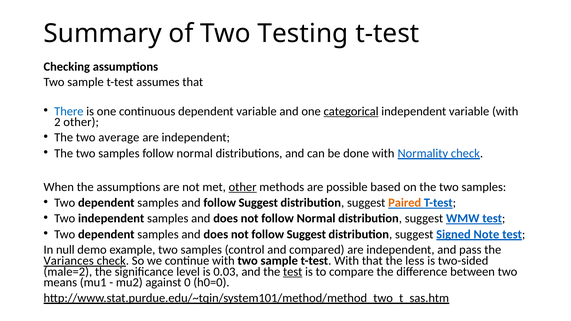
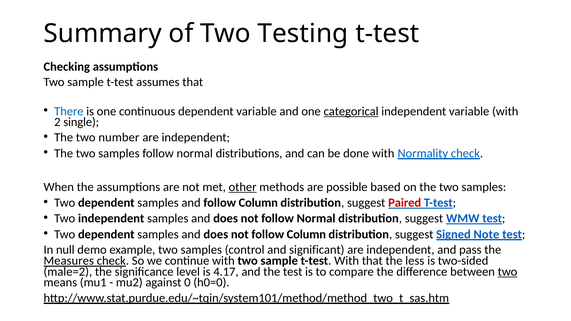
2 other: other -> single (81, 122)
average: average -> number (119, 138)
and follow Suggest: Suggest -> Column (258, 203)
Paired colour: orange -> red (405, 203)
not follow Suggest: Suggest -> Column (306, 234)
compared: compared -> significant (317, 250)
Variances: Variances -> Measures (69, 261)
0.03: 0.03 -> 4.17 (226, 272)
test underline: present -> none (293, 272)
two underline: none -> present (508, 272)
